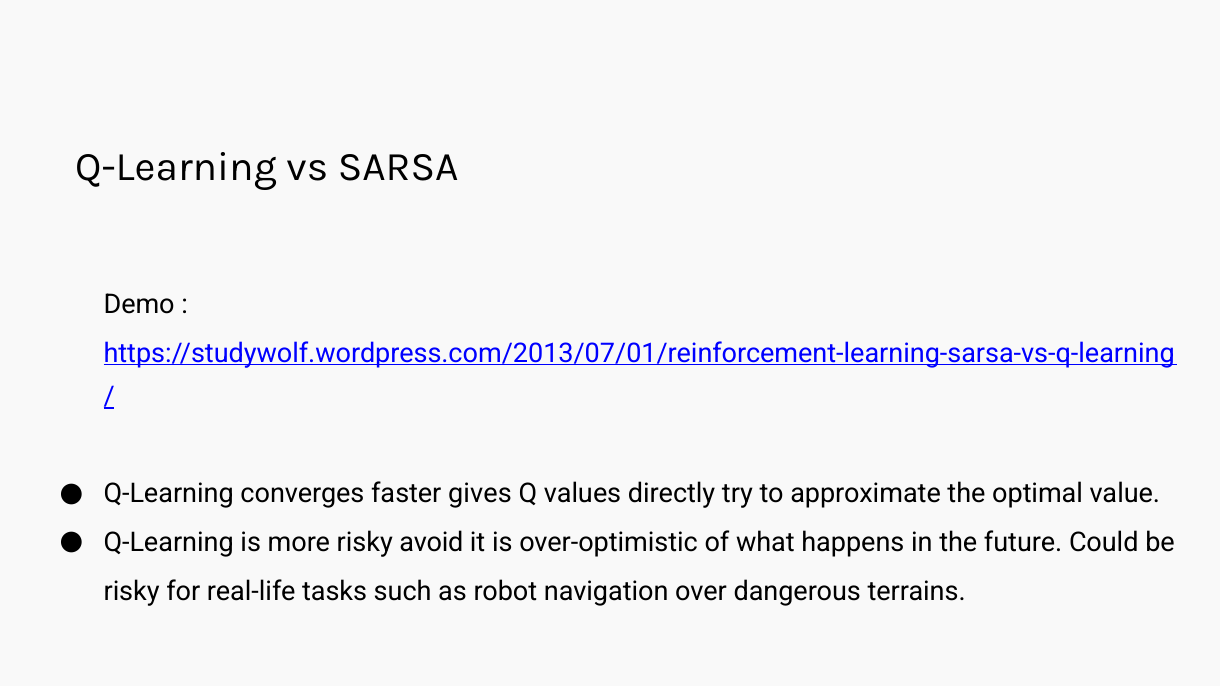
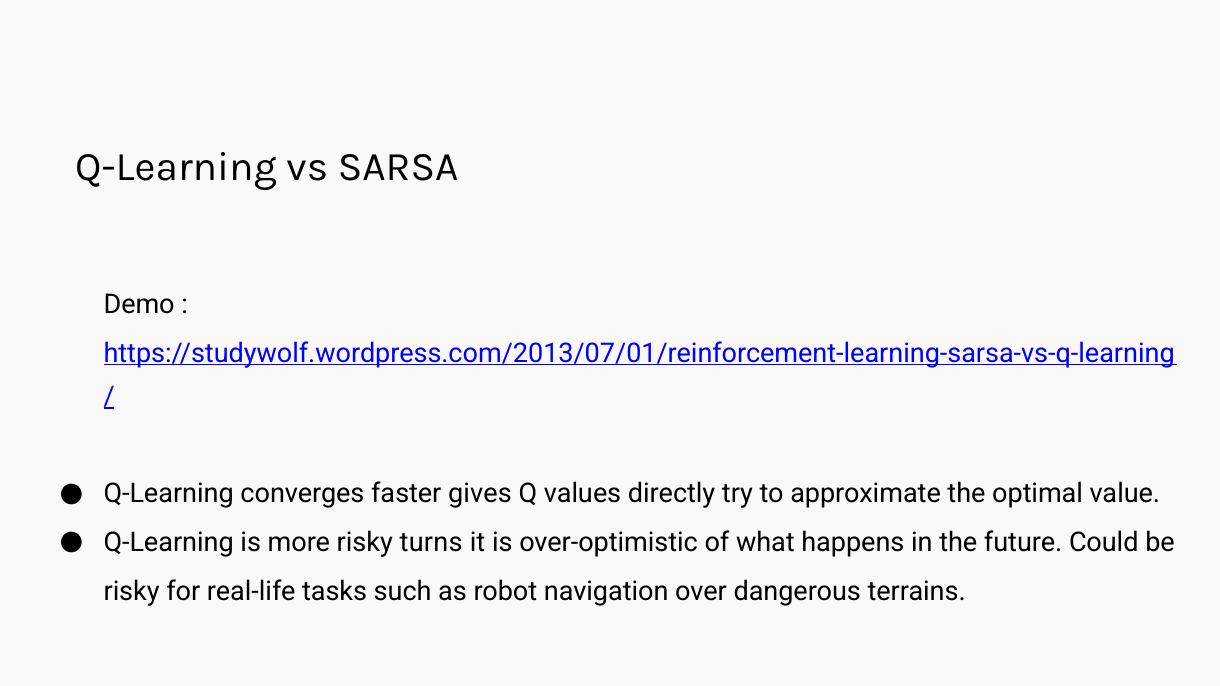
avoid: avoid -> turns (431, 543)
